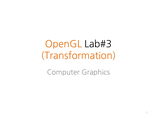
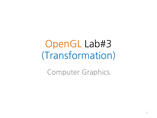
Transformation colour: orange -> blue (78, 56)
